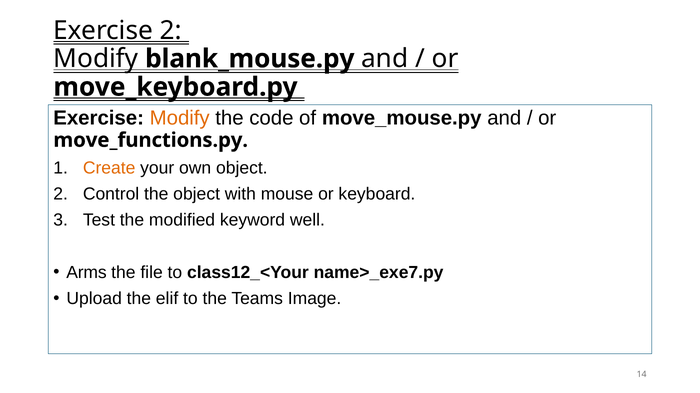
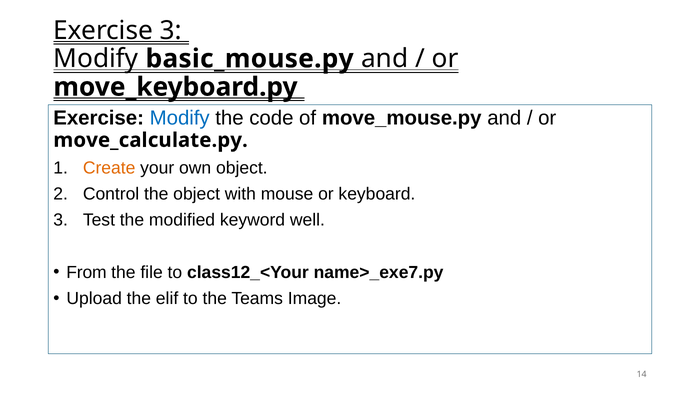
Exercise 2: 2 -> 3 (171, 30)
blank_mouse.py: blank_mouse.py -> basic_mouse.py (250, 59)
Modify colour: orange -> blue (180, 118)
move_functions.py: move_functions.py -> move_calculate.py (151, 140)
Arms: Arms -> From (87, 273)
